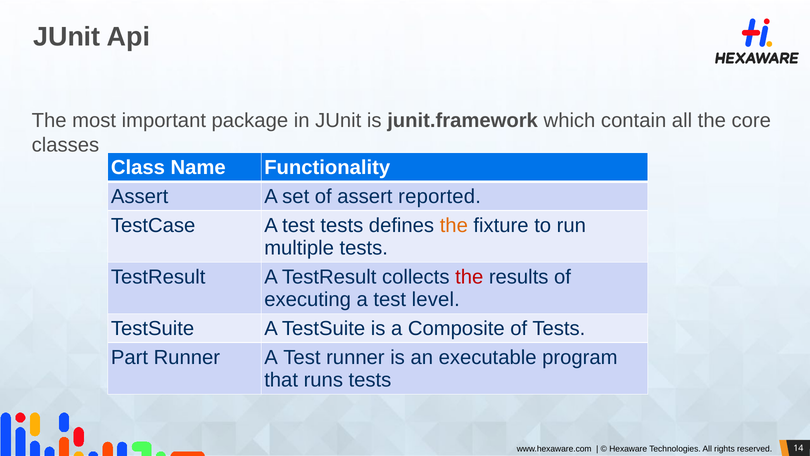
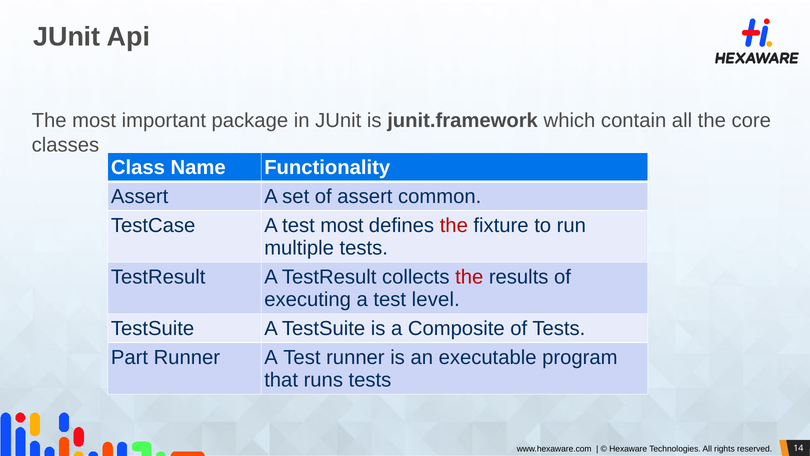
reported: reported -> common (440, 196)
test tests: tests -> most (342, 225)
the colour: orange -> red (454, 225)
